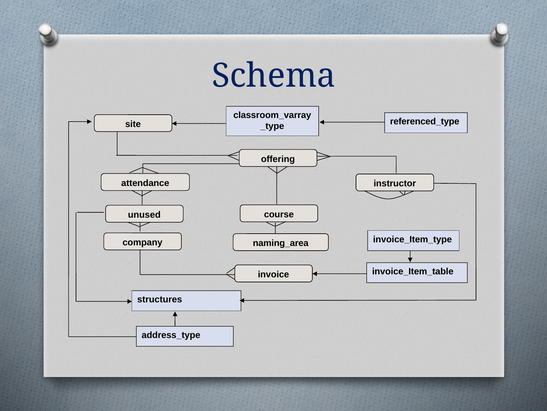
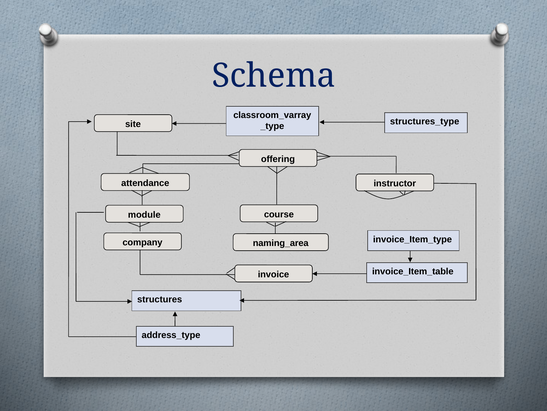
referenced_type: referenced_type -> structures_type (425, 121)
unused: unused -> module (144, 214)
